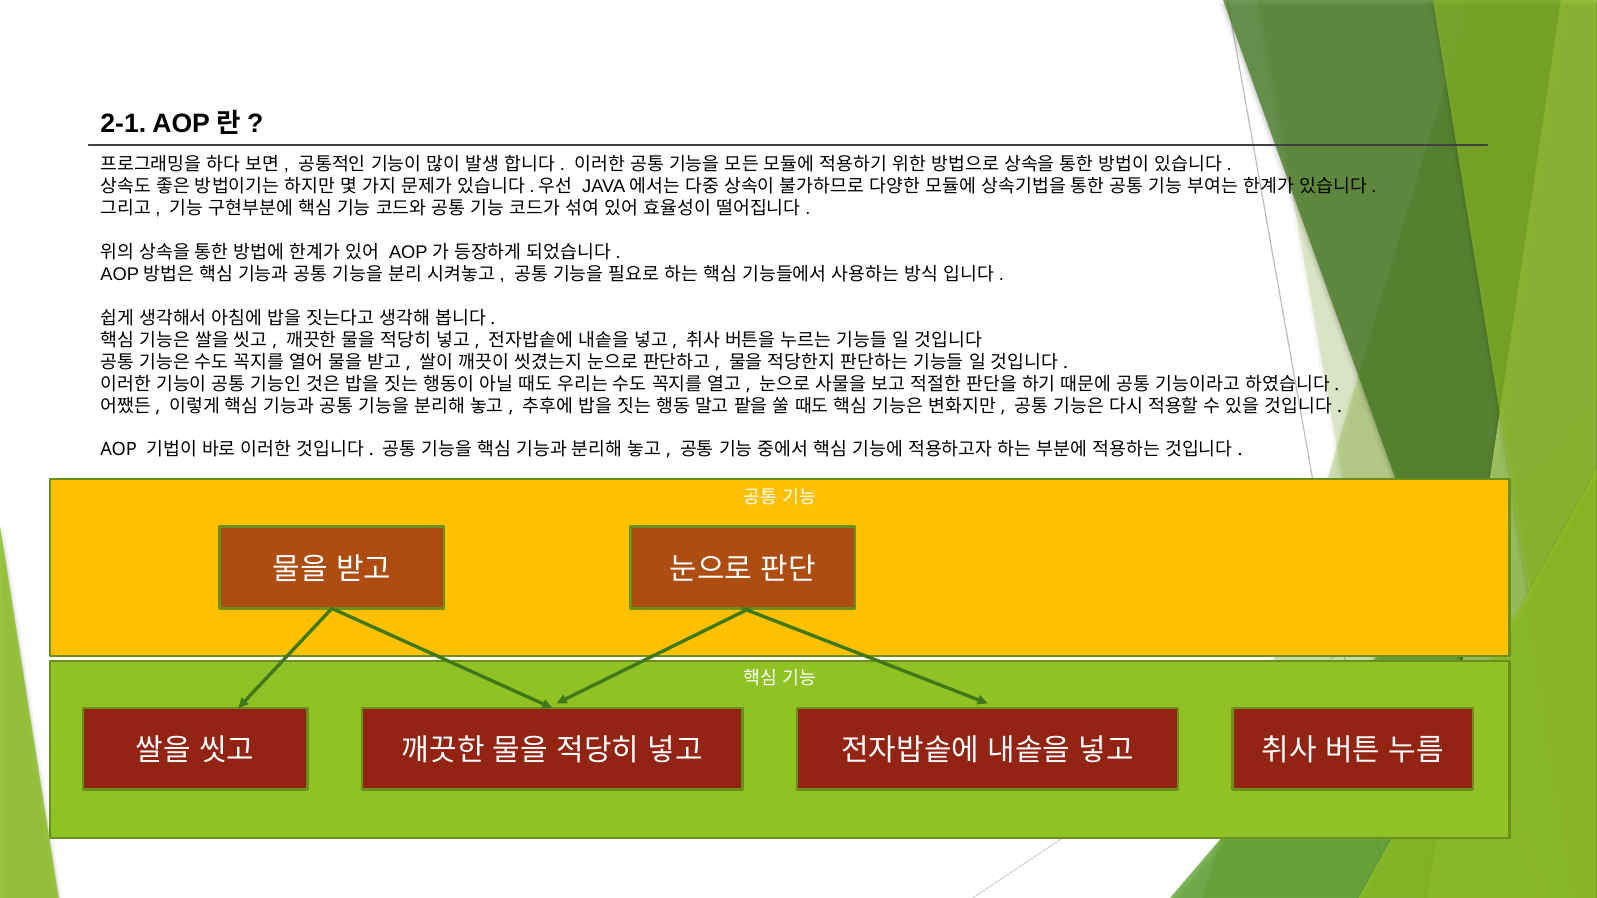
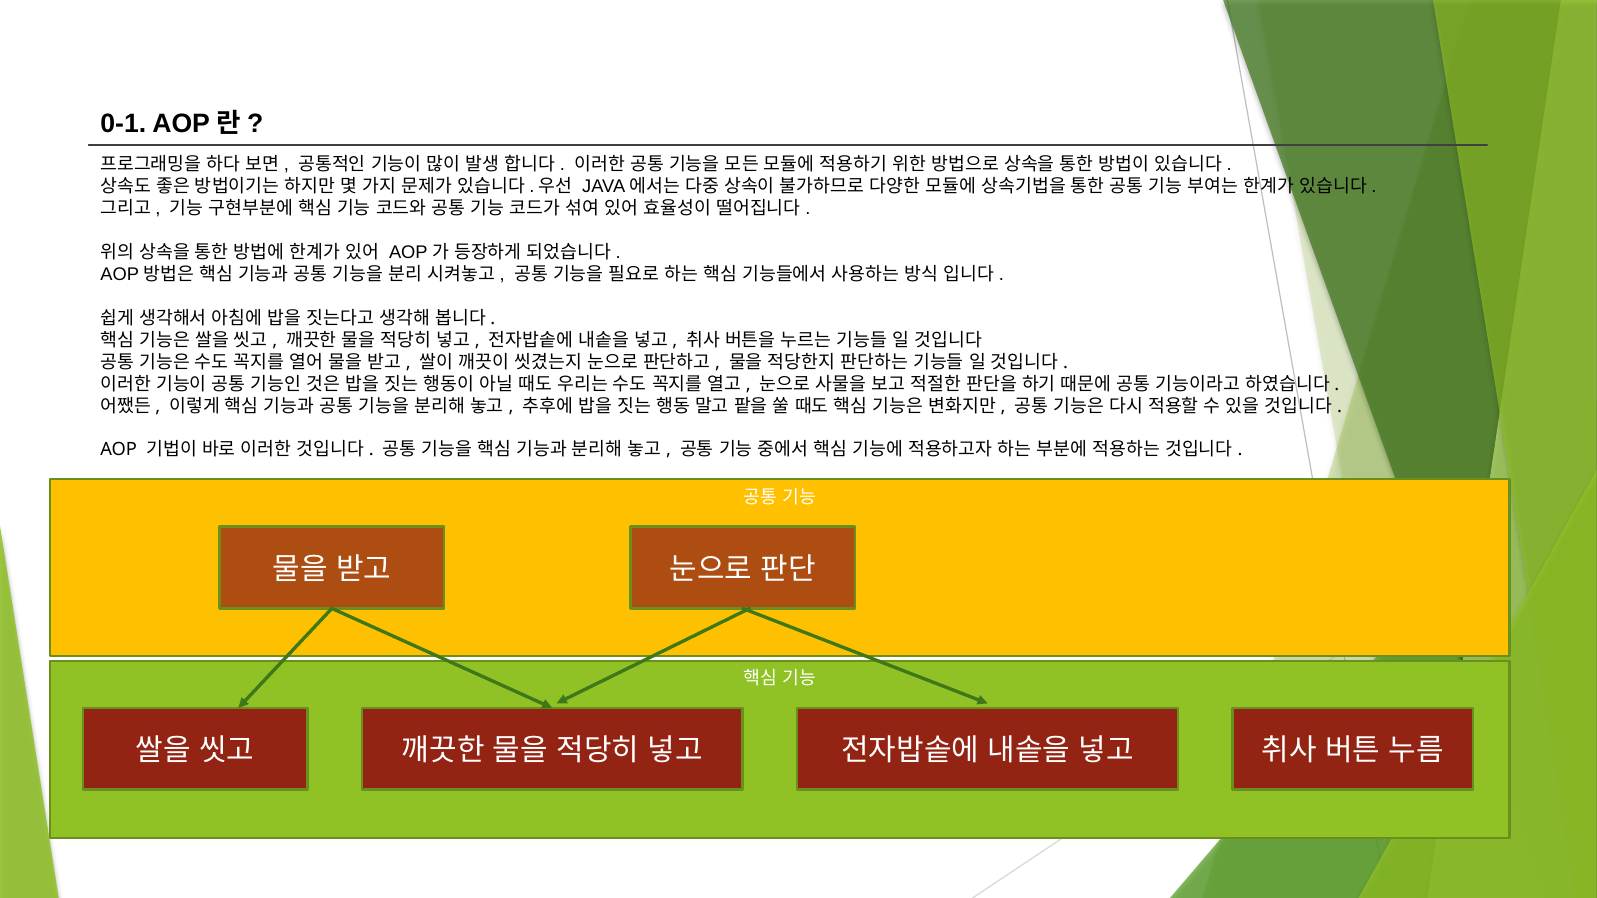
2-1: 2-1 -> 0-1 (123, 123)
